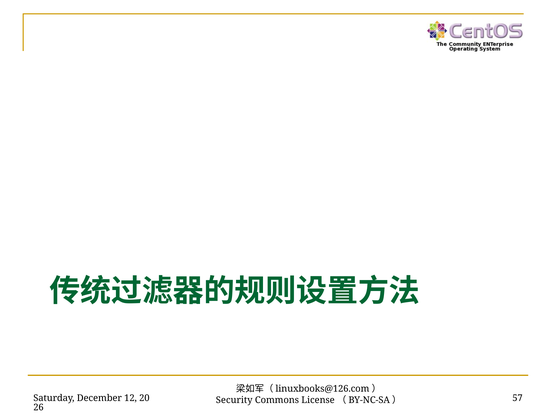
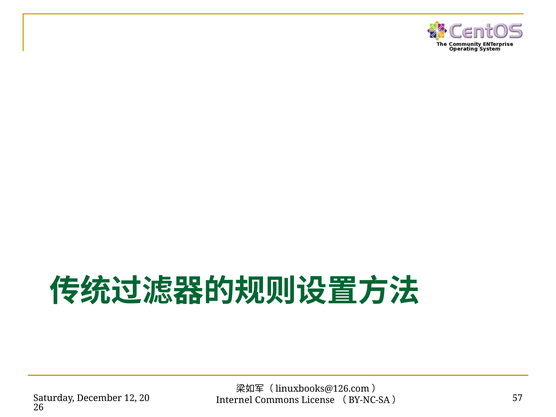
Security: Security -> Internel (234, 400)
